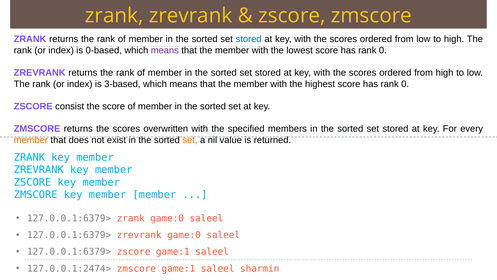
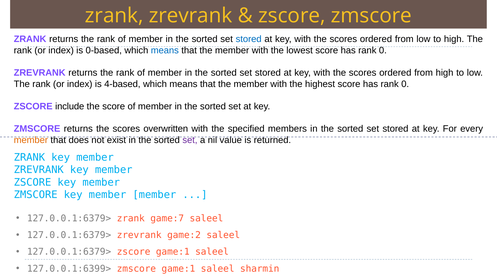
means colour: purple -> blue (165, 50)
3-based: 3-based -> 4-based (122, 84)
consist: consist -> include (70, 106)
set colour: orange -> purple (190, 140)
zrank game:0: game:0 -> game:7 (167, 218)
zrevrank game:0: game:0 -> game:2 (184, 235)
127.0.0.1:2474>: 127.0.0.1:2474> -> 127.0.0.1:6399> (69, 268)
